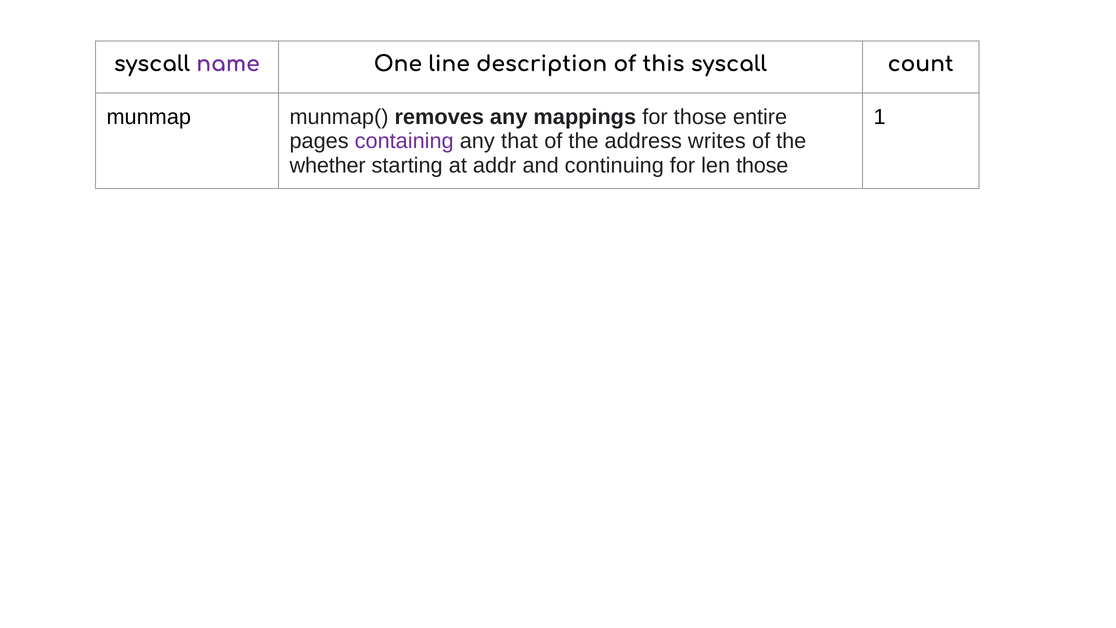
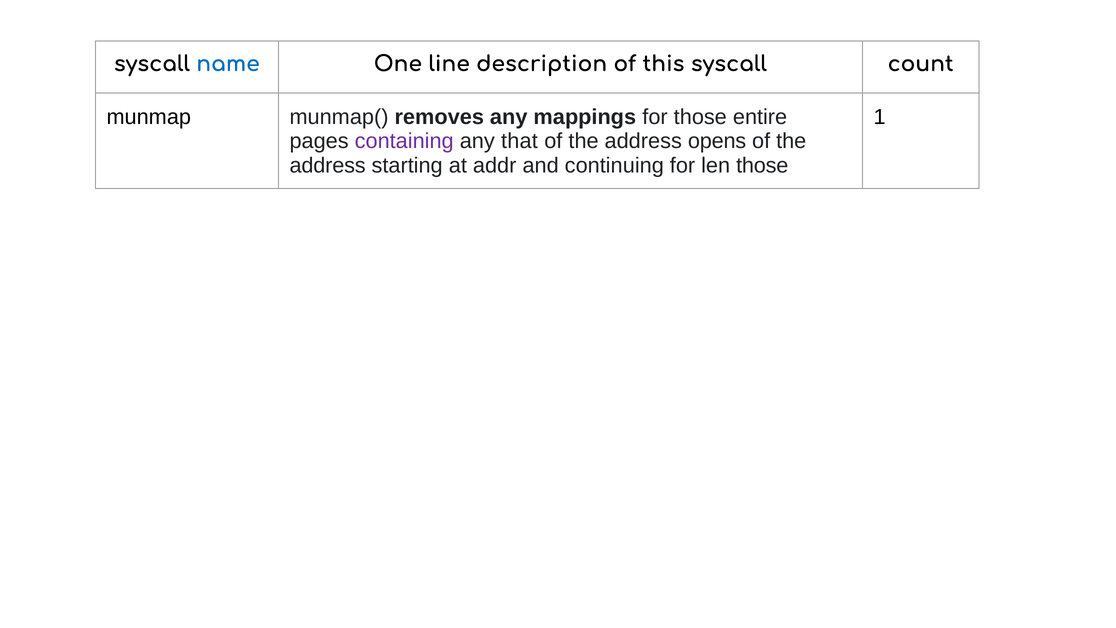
name colour: purple -> blue (228, 64)
writes: writes -> opens (717, 141)
whether: whether -> address (328, 166)
